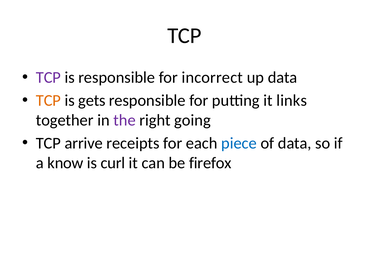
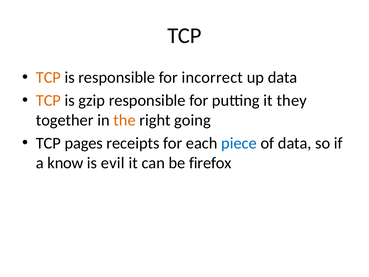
TCP colour: purple -> orange (48, 77)
gets: gets -> gzip (92, 100)
links: links -> they (292, 100)
the colour: purple -> orange (125, 120)
arrive: arrive -> pages (84, 143)
curl: curl -> evil (113, 163)
